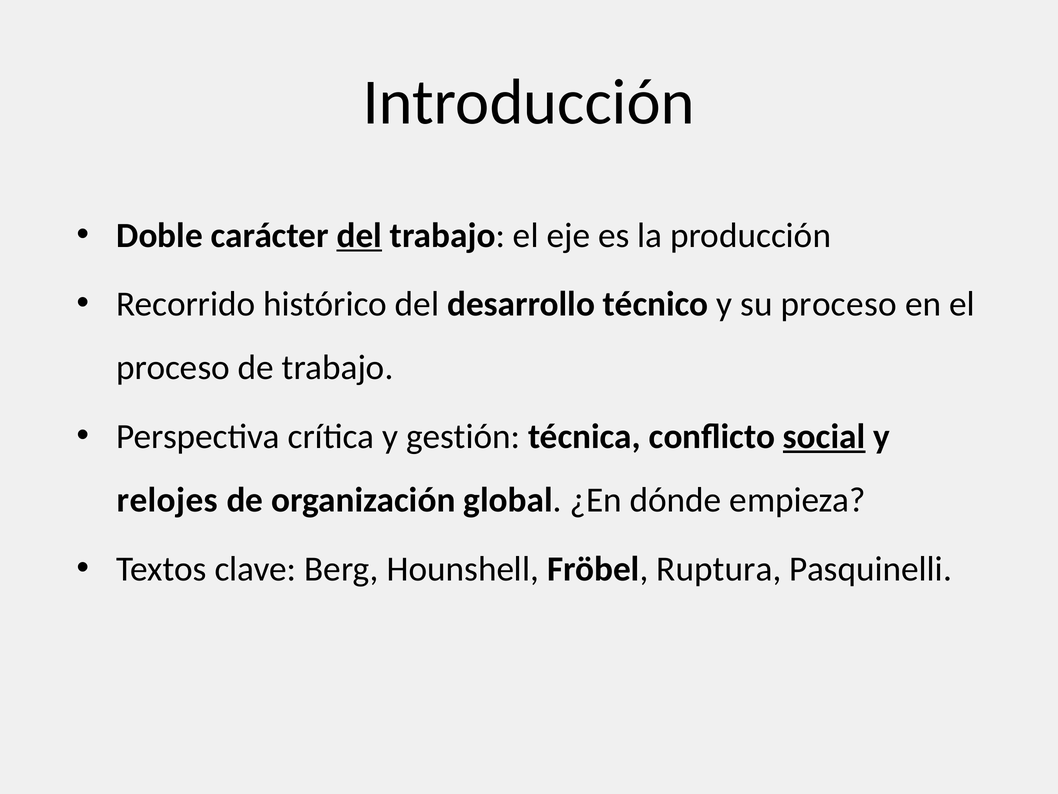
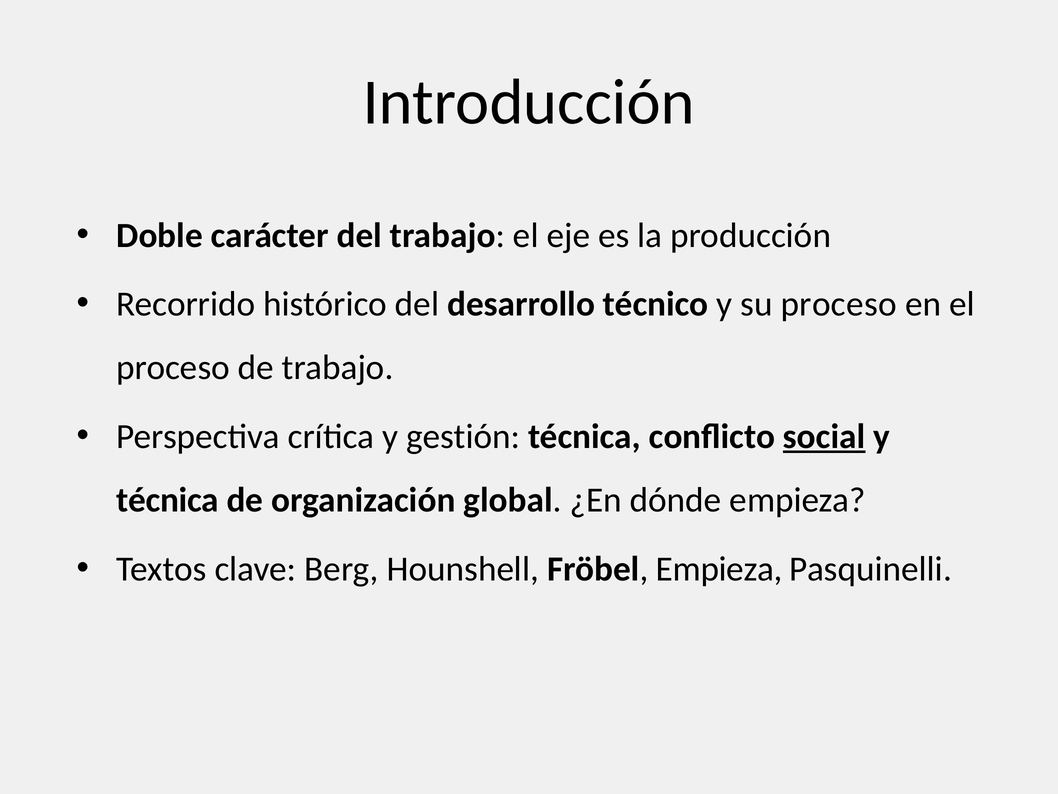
del underline: present -> none (359, 235)
relojes: relojes -> técnica (168, 500)
Fröbel Ruptura: Ruptura -> Empieza (719, 569)
